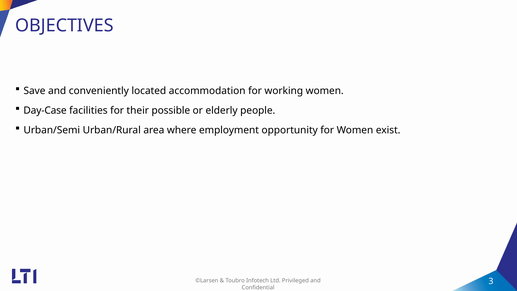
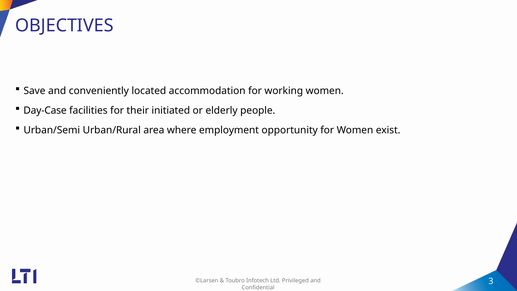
possible: possible -> initiated (171, 110)
